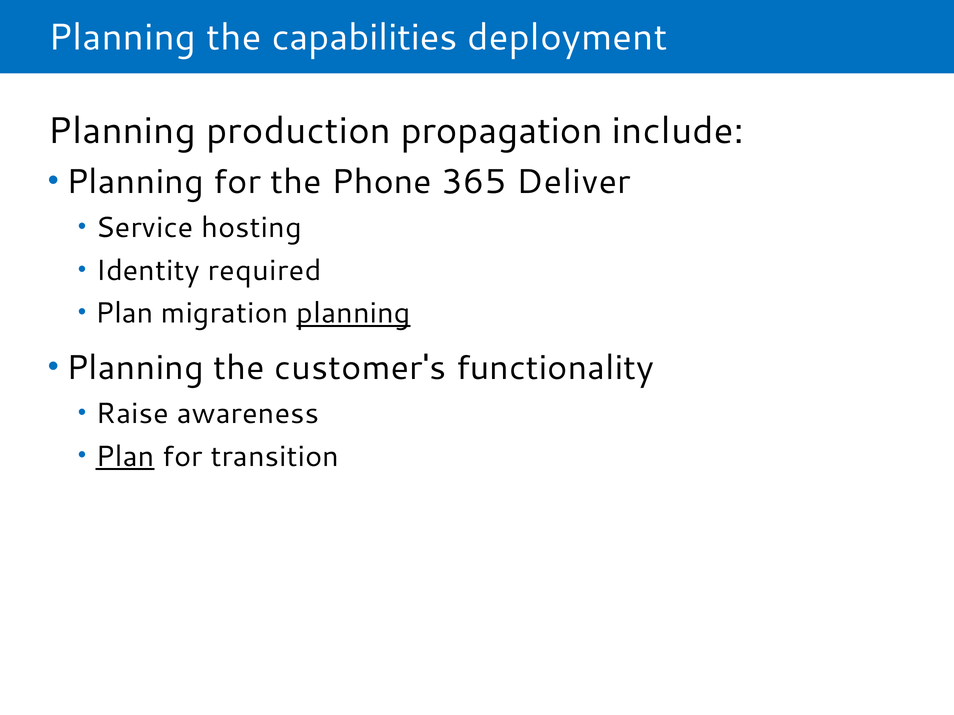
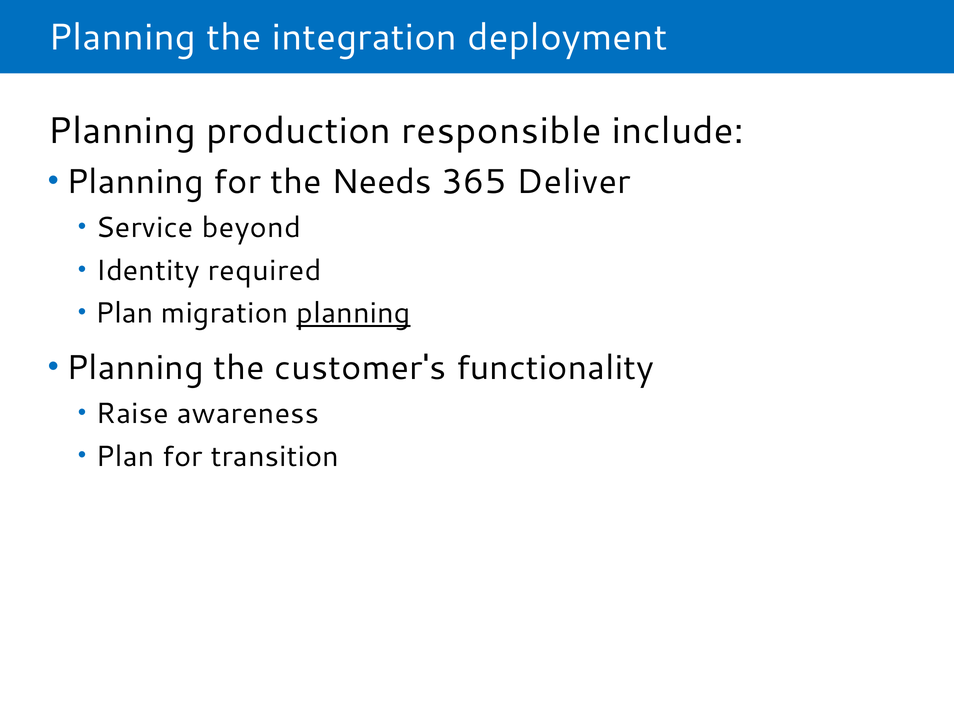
capabilities: capabilities -> integration (365, 38)
propagation: propagation -> responsible (501, 131)
Phone: Phone -> Needs (382, 182)
hosting: hosting -> beyond (251, 228)
Plan underline: present -> none (125, 457)
